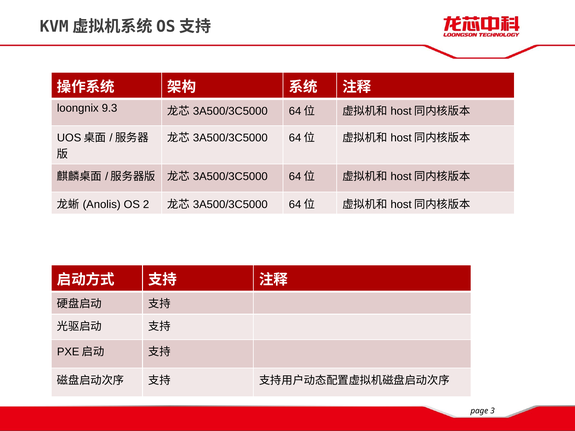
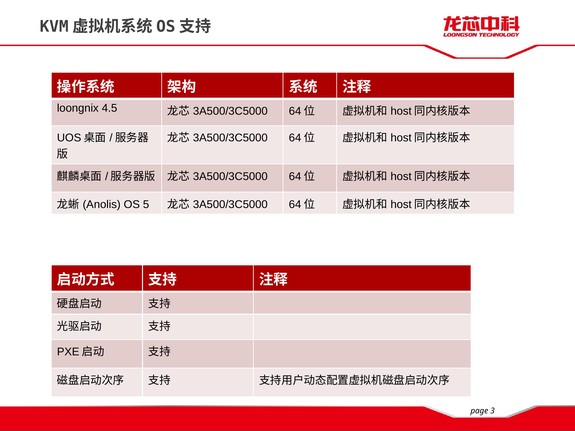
9.3: 9.3 -> 4.5 (110, 108)
2: 2 -> 5 (146, 204)
